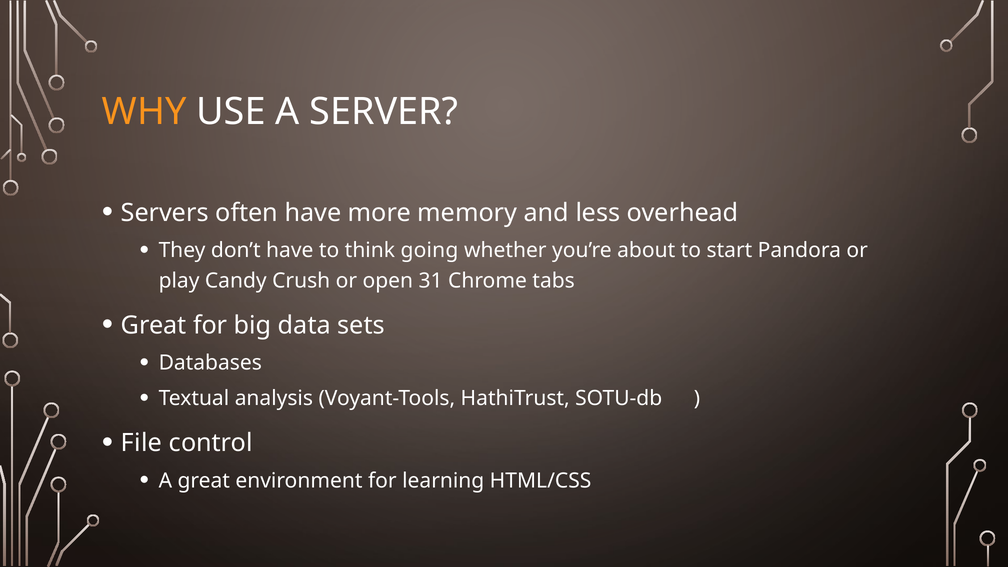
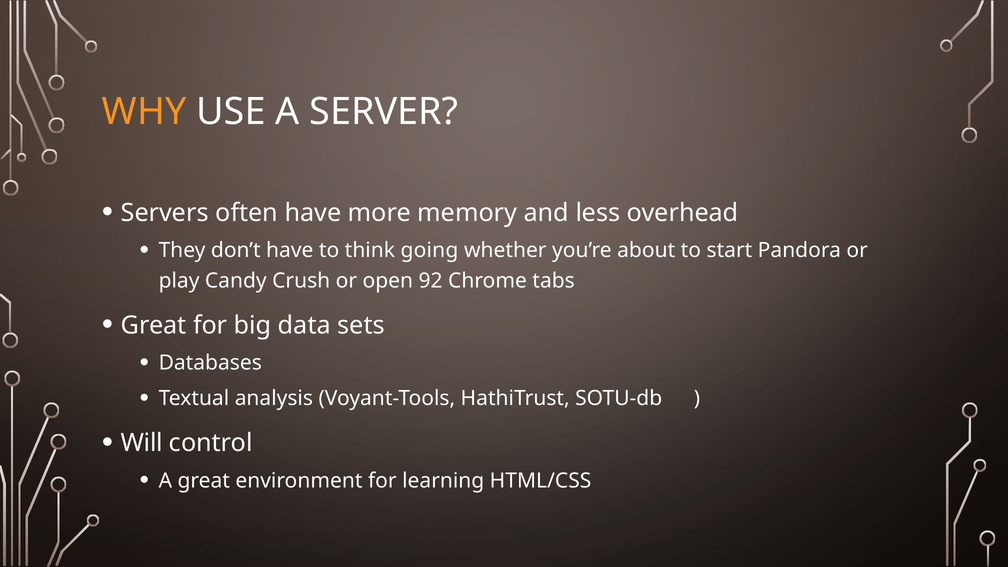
31: 31 -> 92 (431, 281)
File: File -> Will (142, 443)
